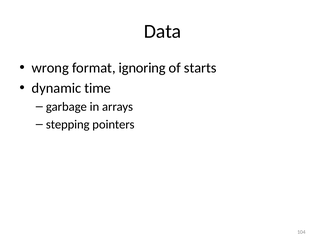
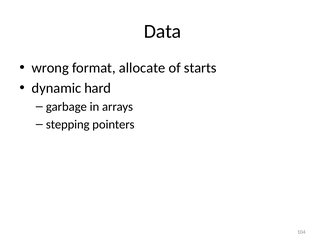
ignoring: ignoring -> allocate (142, 68)
time: time -> hard (98, 88)
